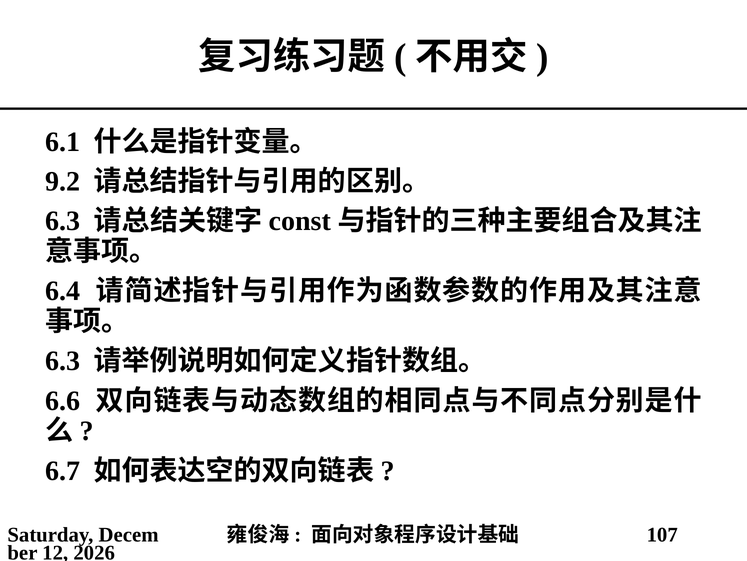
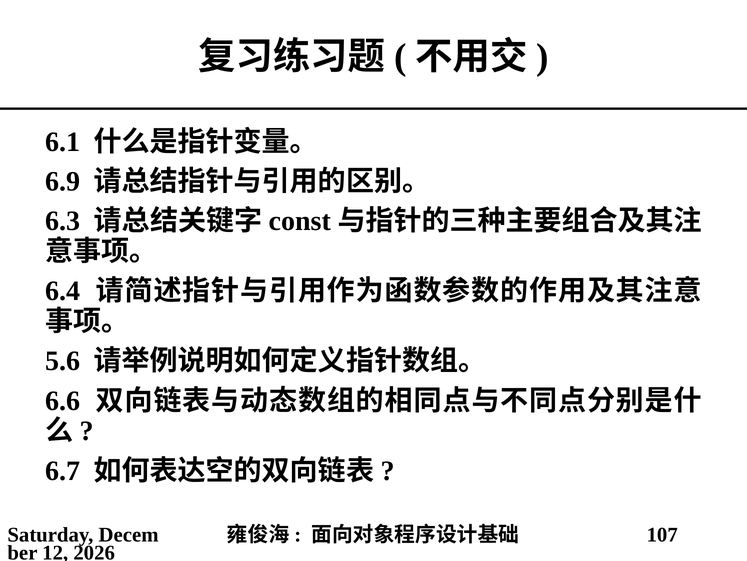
9.2: 9.2 -> 6.9 (63, 181)
6.3: 6.3 -> 5.6 (63, 361)
